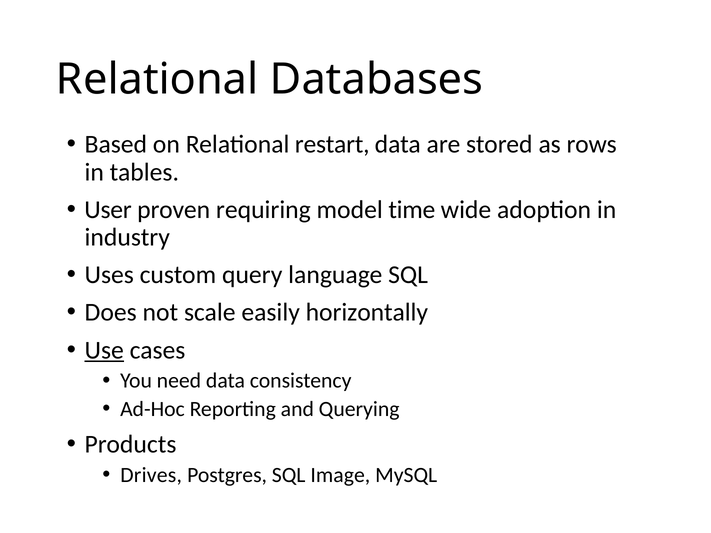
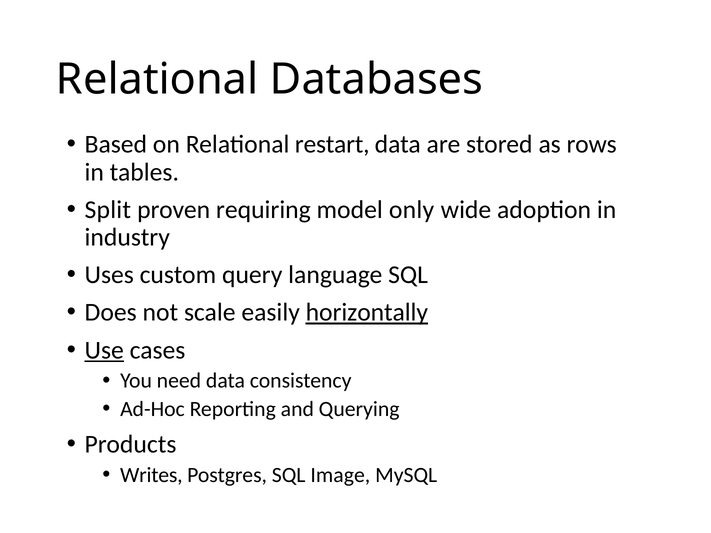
User: User -> Split (108, 210)
time: time -> only (412, 210)
horizontally underline: none -> present (367, 313)
Drives: Drives -> Writes (151, 475)
